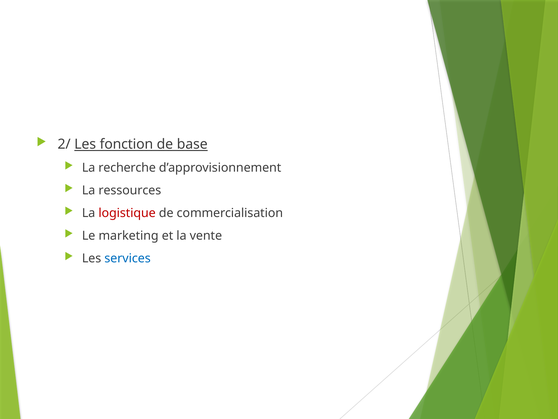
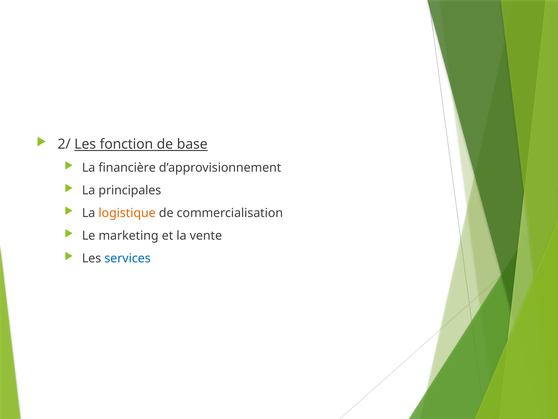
recherche: recherche -> financière (127, 167)
ressources: ressources -> principales (130, 190)
logistique colour: red -> orange (127, 213)
